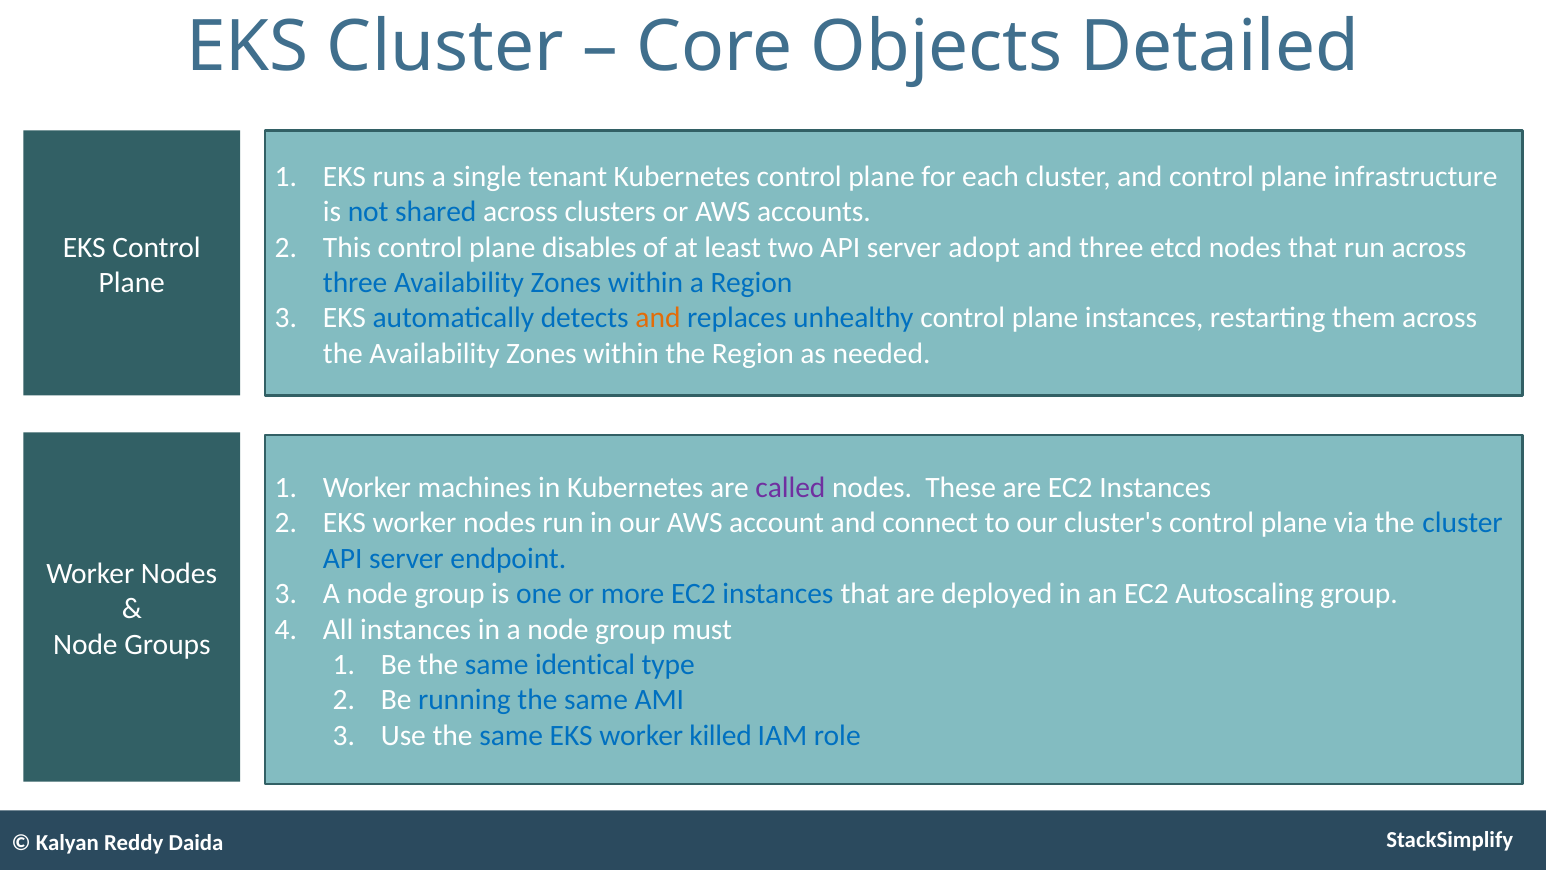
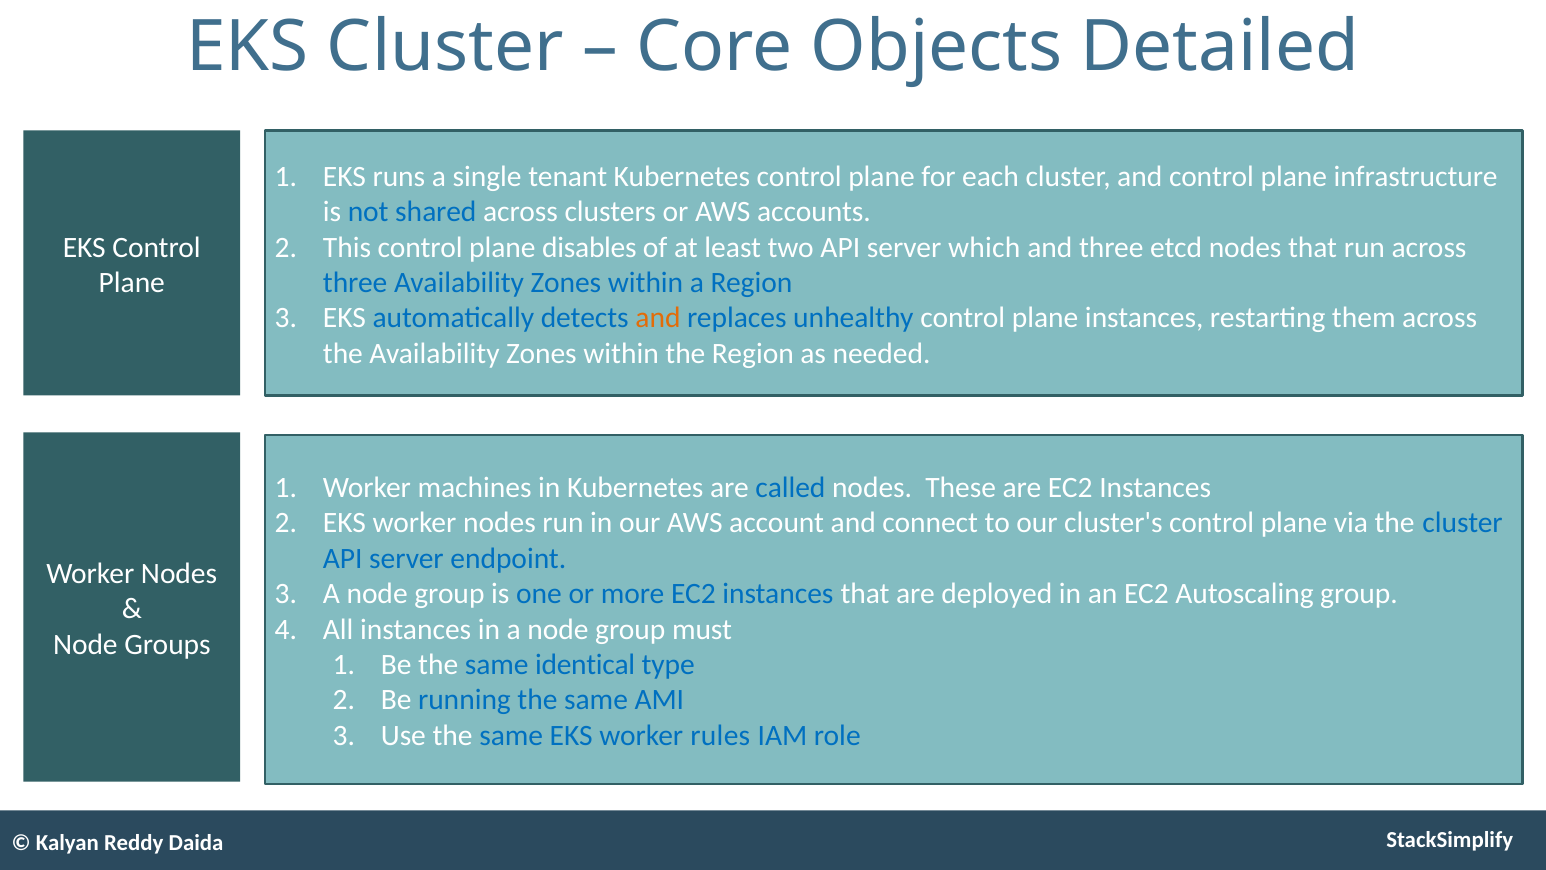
adopt: adopt -> which (984, 247)
called colour: purple -> blue (790, 487)
killed: killed -> rules (720, 735)
